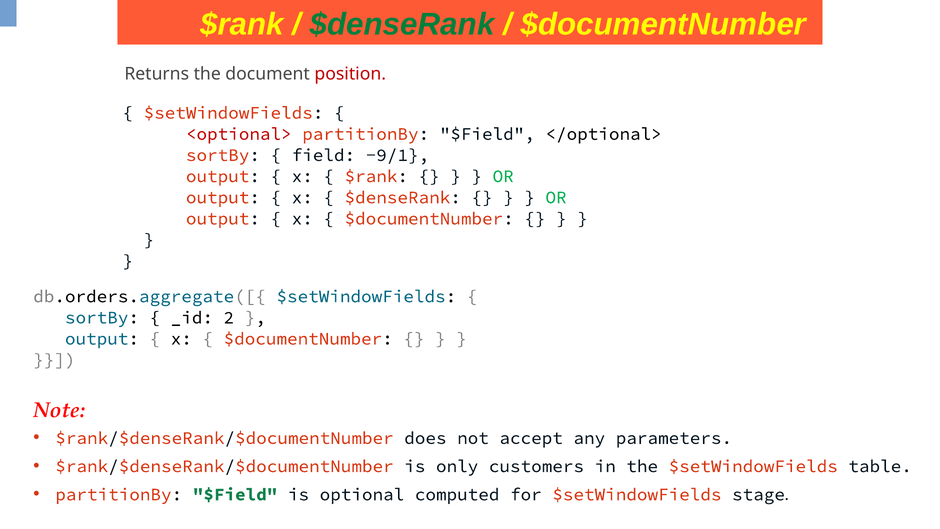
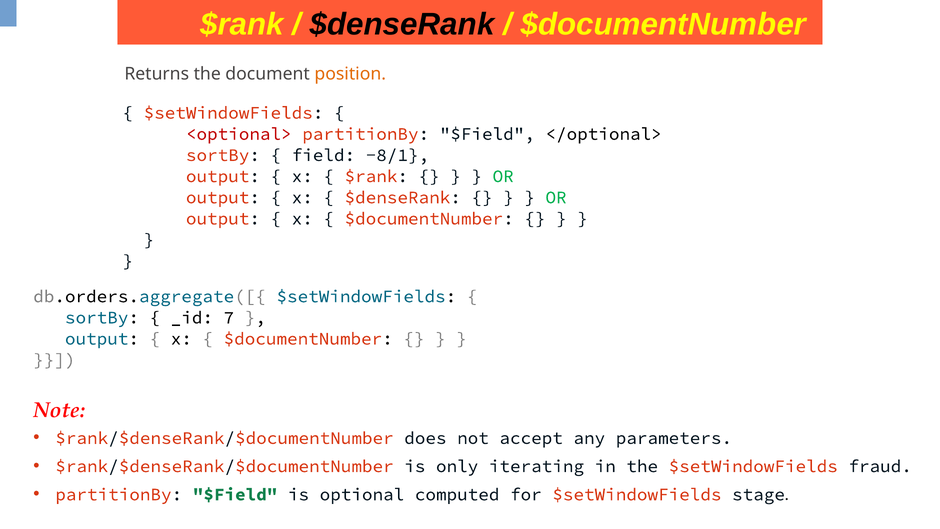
$denseRank colour: green -> black (402, 24)
position colour: red -> orange (350, 74)
-9/1: -9/1 -> -8/1 (397, 155)
2: 2 -> 7 (229, 317)
customers: customers -> iterating (536, 466)
table: table -> fraud (880, 466)
